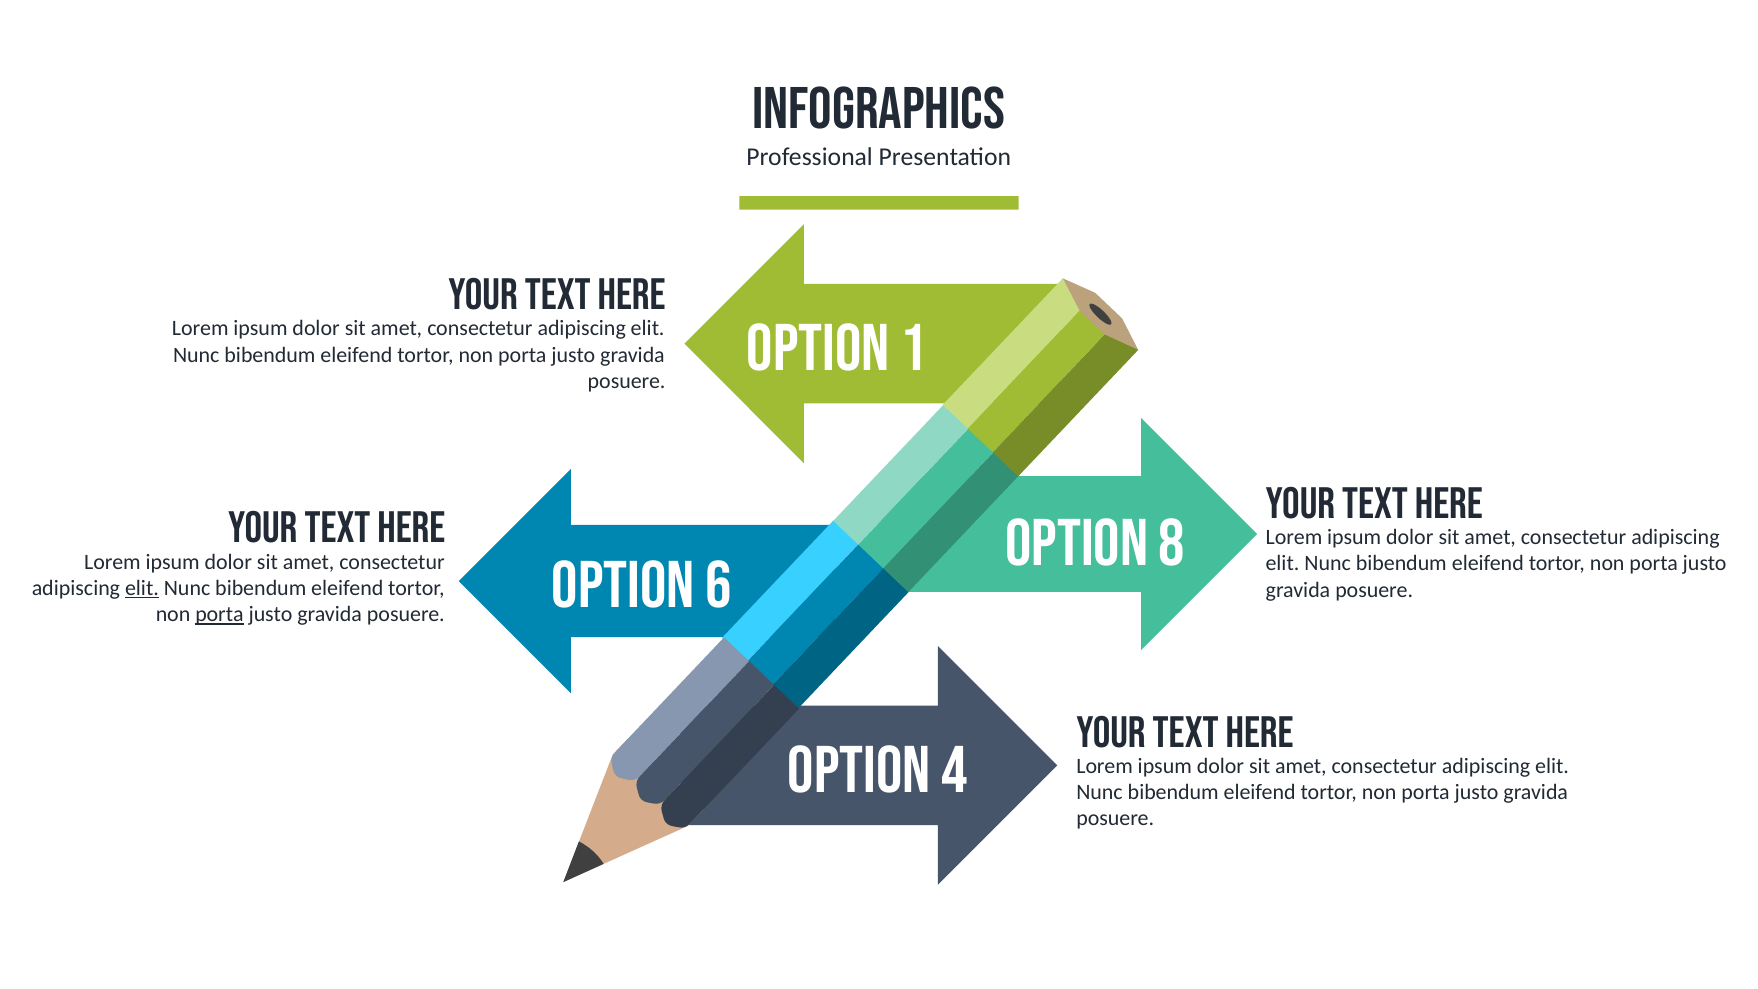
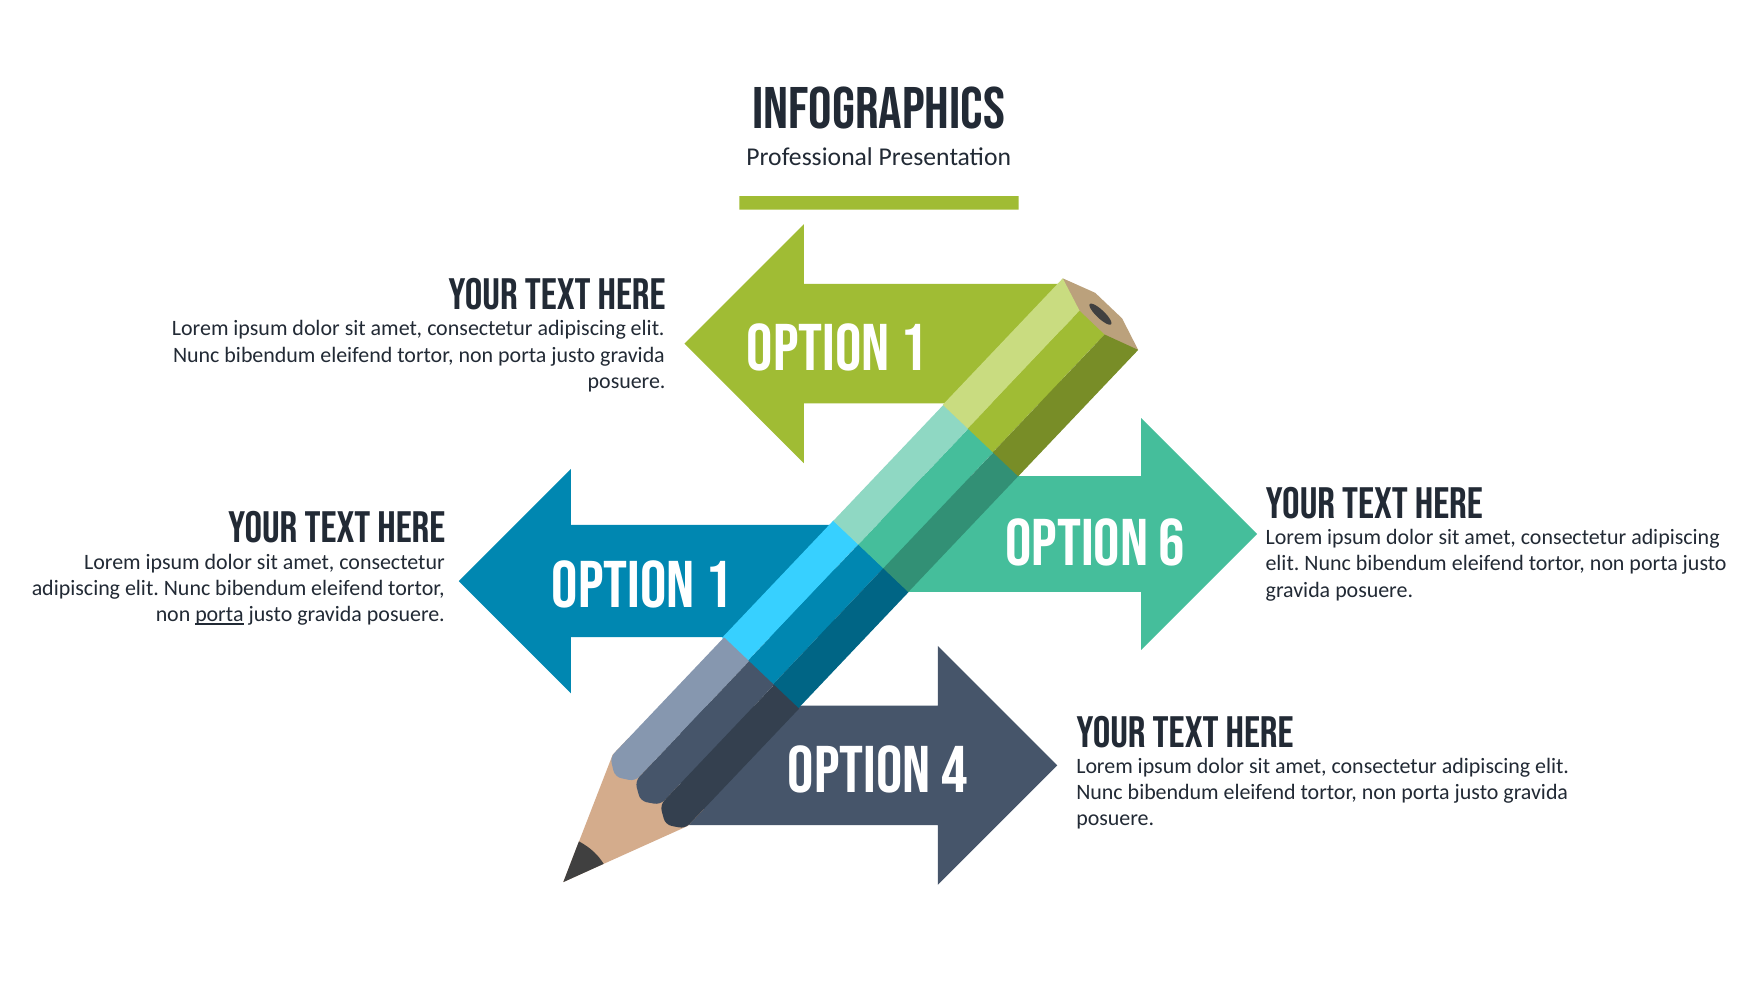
8: 8 -> 6 (1172, 543)
6: 6 -> 1 (719, 585)
elit underline: present -> none (142, 588)
